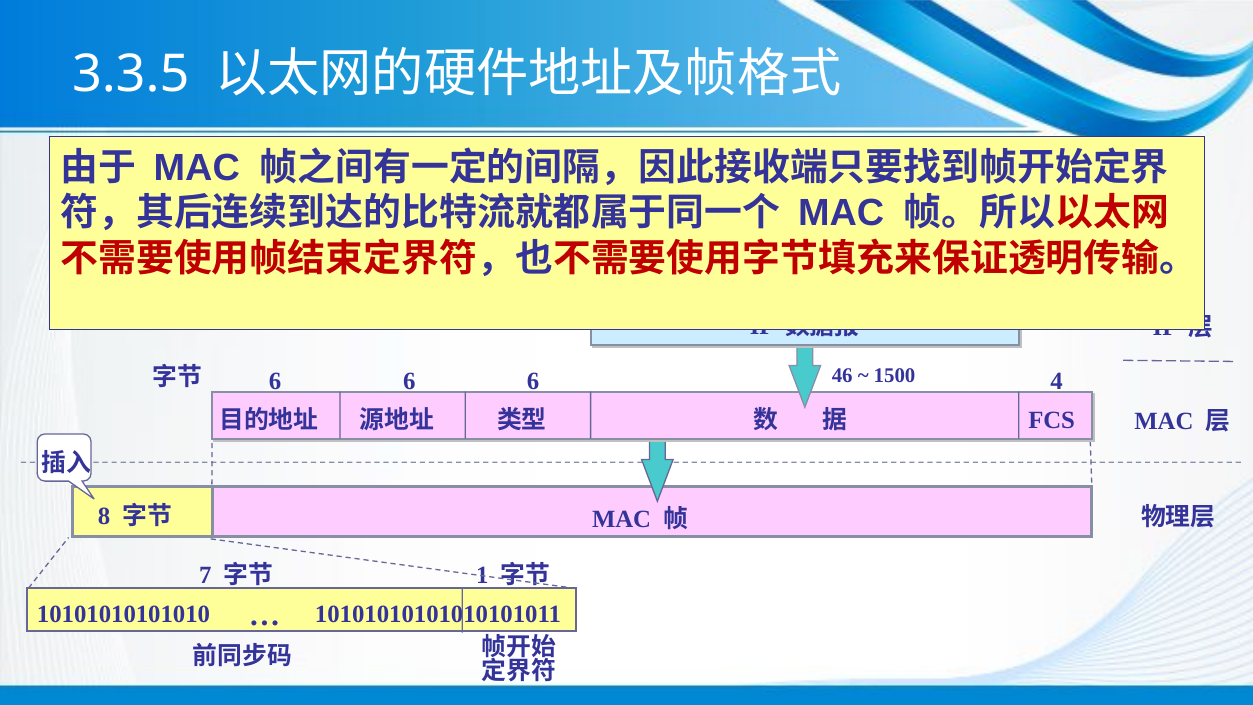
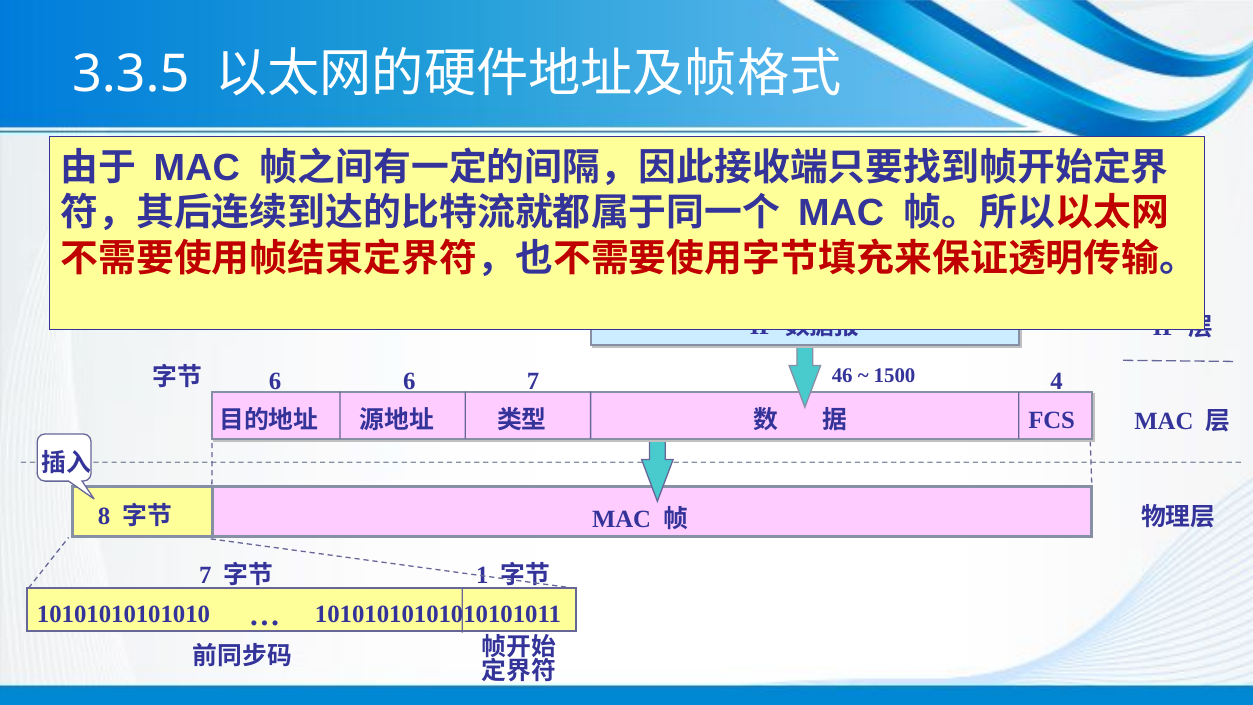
6 6 6: 6 -> 7 (533, 381)
